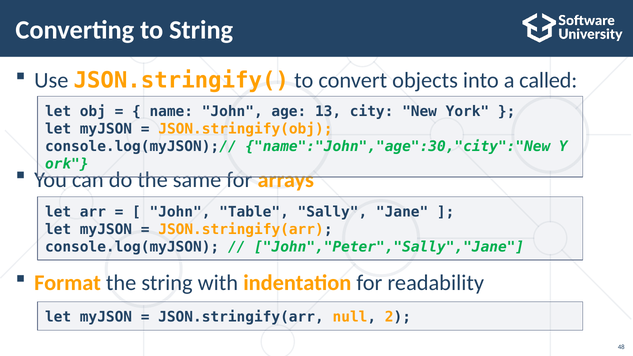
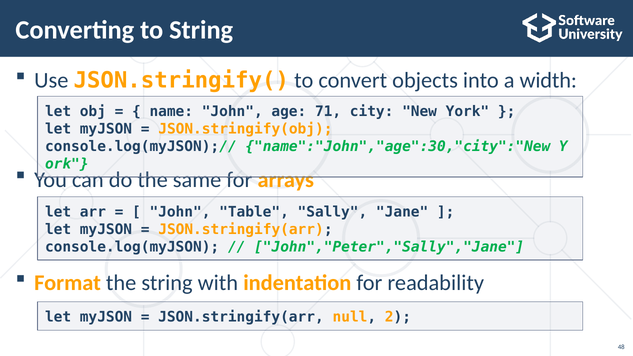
called: called -> width (548, 80)
13: 13 -> 71 (328, 112)
